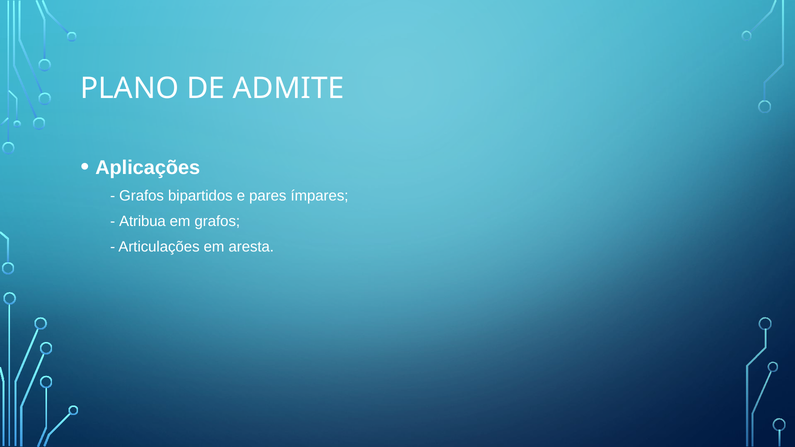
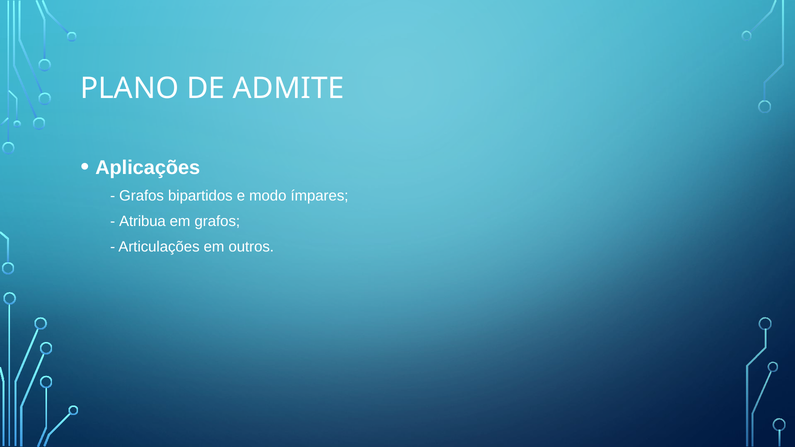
pares: pares -> modo (268, 196)
aresta: aresta -> outros (251, 247)
